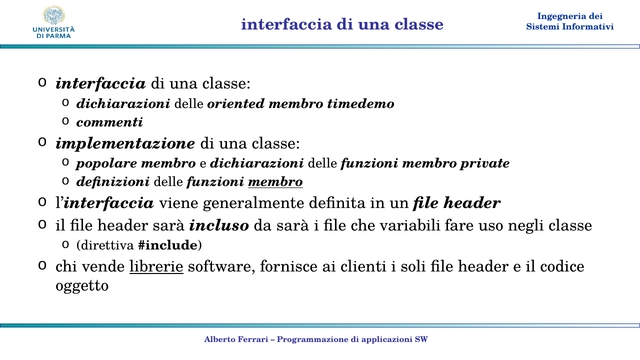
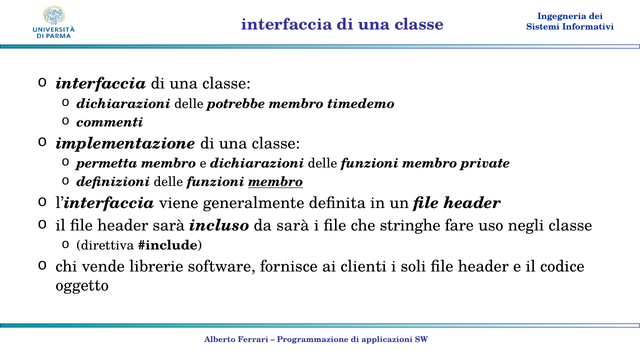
oriented: oriented -> potrebbe (236, 104)
popolare: popolare -> permetta (107, 163)
variabili: variabili -> stringhe (410, 225)
librerie underline: present -> none (156, 266)
